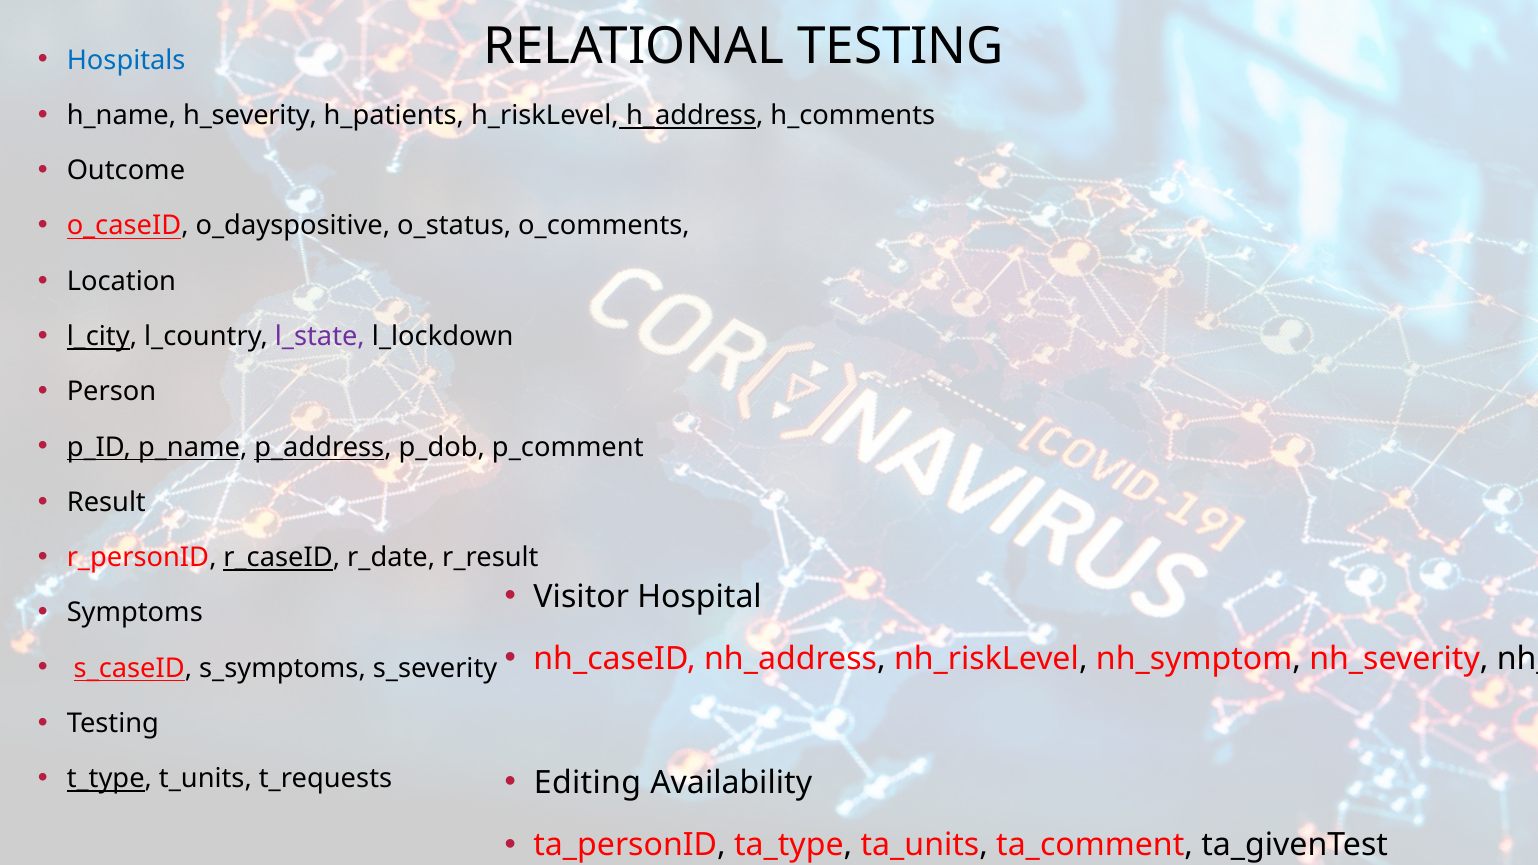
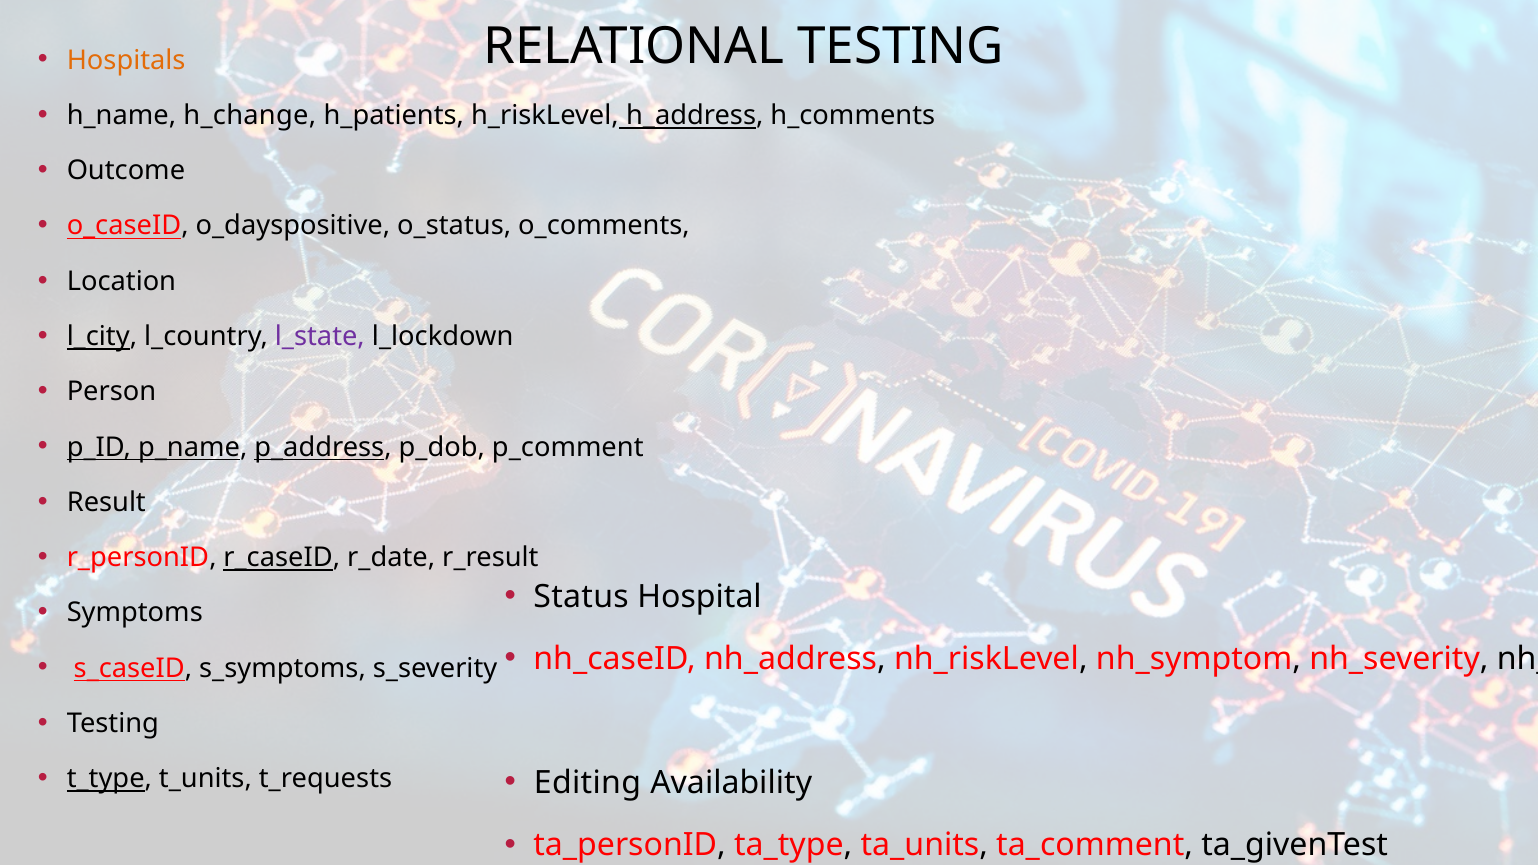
Hospitals colour: blue -> orange (126, 60)
h_severity: h_severity -> h_change (250, 115)
Visitor: Visitor -> Status (581, 597)
